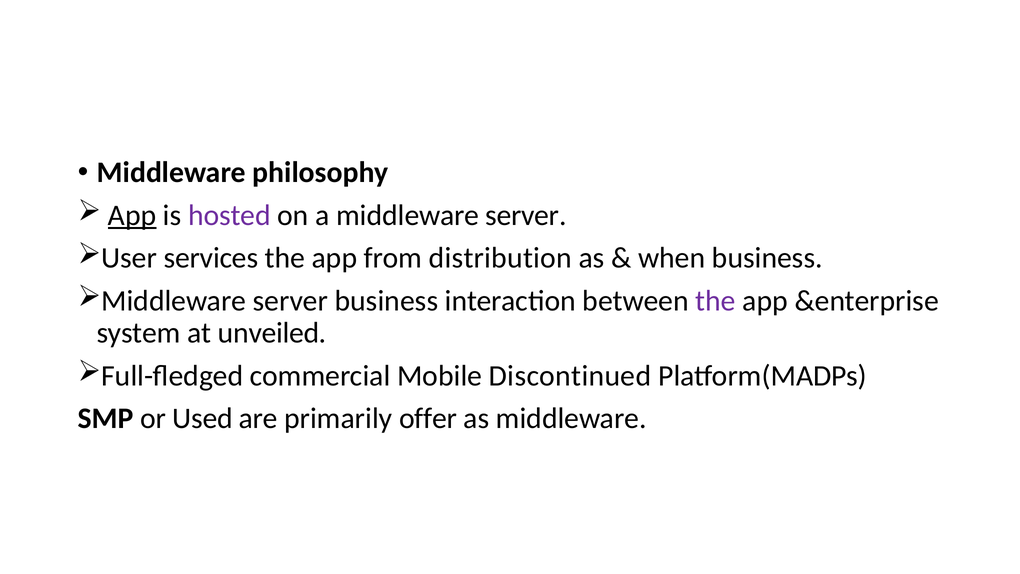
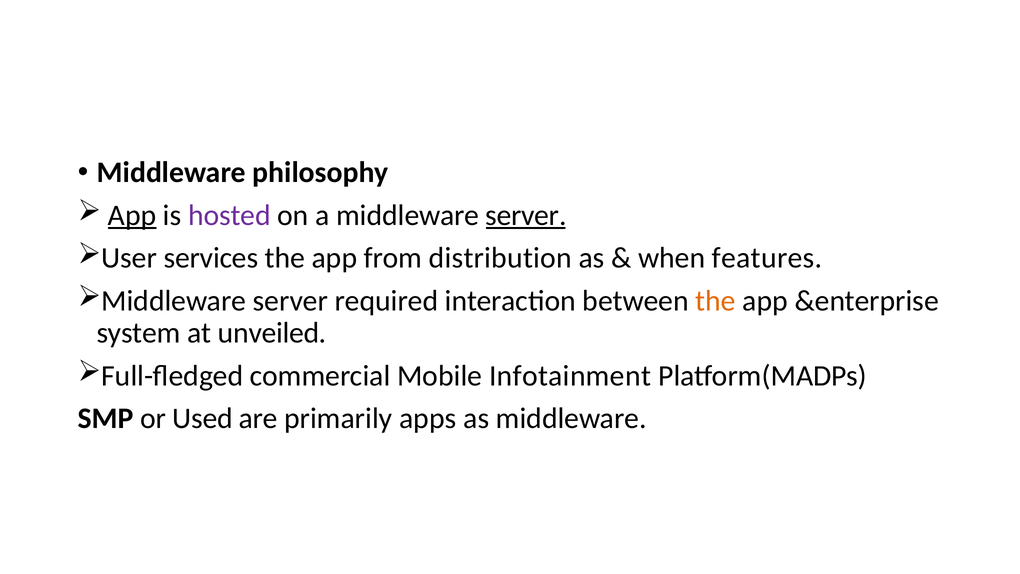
server underline: none -> present (526, 215)
when business: business -> features (767, 258)
server business: business -> required (386, 301)
the colour: purple -> orange (716, 301)
Discontinued: Discontinued -> Infotainment (570, 376)
offer: offer -> apps (428, 418)
